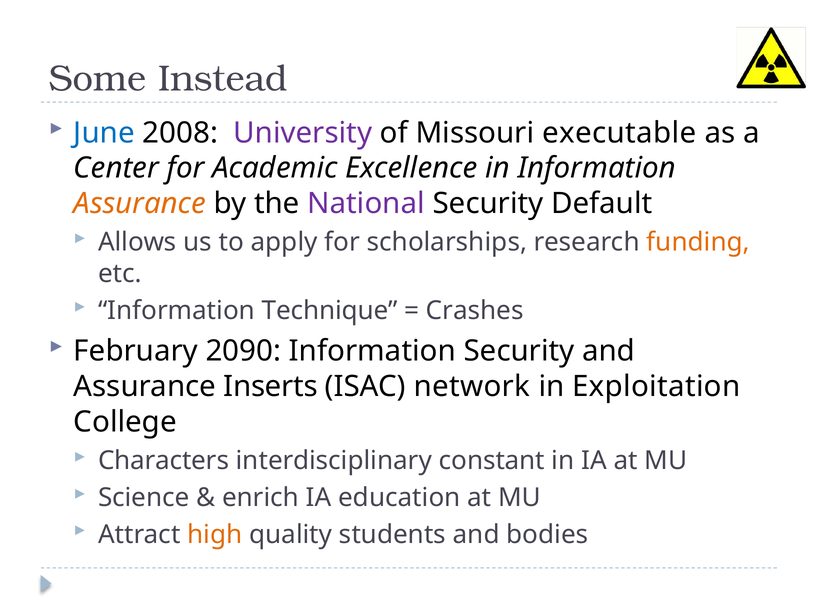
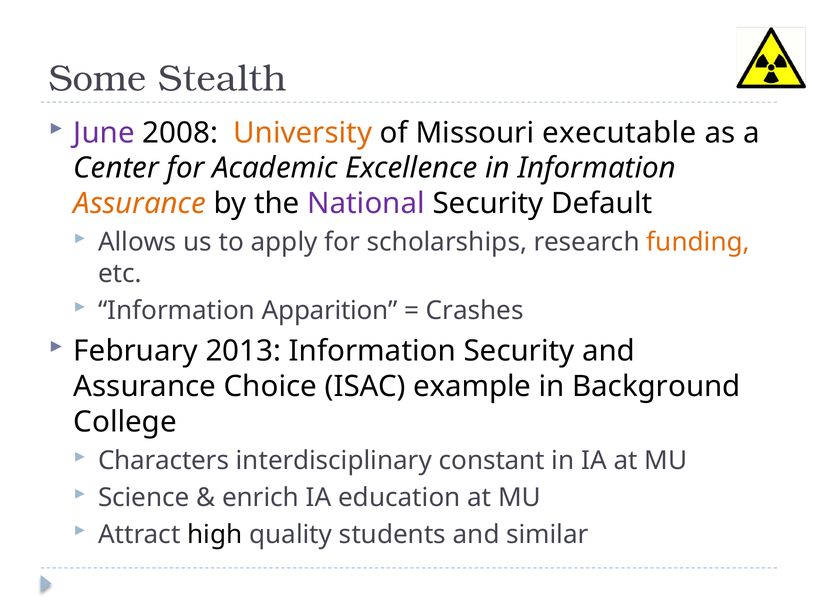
Instead: Instead -> Stealth (223, 79)
June colour: blue -> purple (104, 133)
University colour: purple -> orange (303, 133)
Technique: Technique -> Apparition (330, 311)
2090: 2090 -> 2013 (243, 351)
Inserts: Inserts -> Choice (270, 387)
network: network -> example (472, 387)
Exploitation: Exploitation -> Background (656, 387)
high colour: orange -> black (215, 535)
bodies: bodies -> similar (547, 535)
